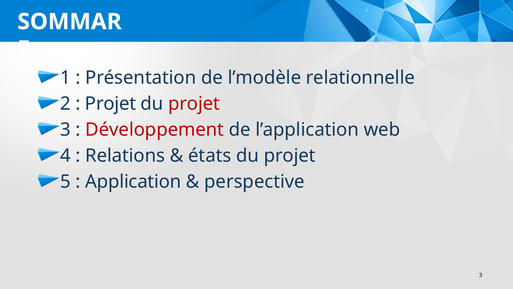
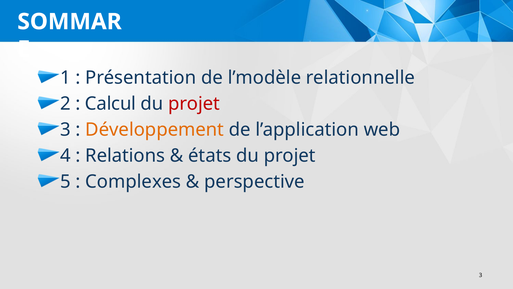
Projet: Projet -> Calcul (111, 104)
Développement colour: red -> orange (155, 130)
Application: Application -> Complexes (133, 181)
